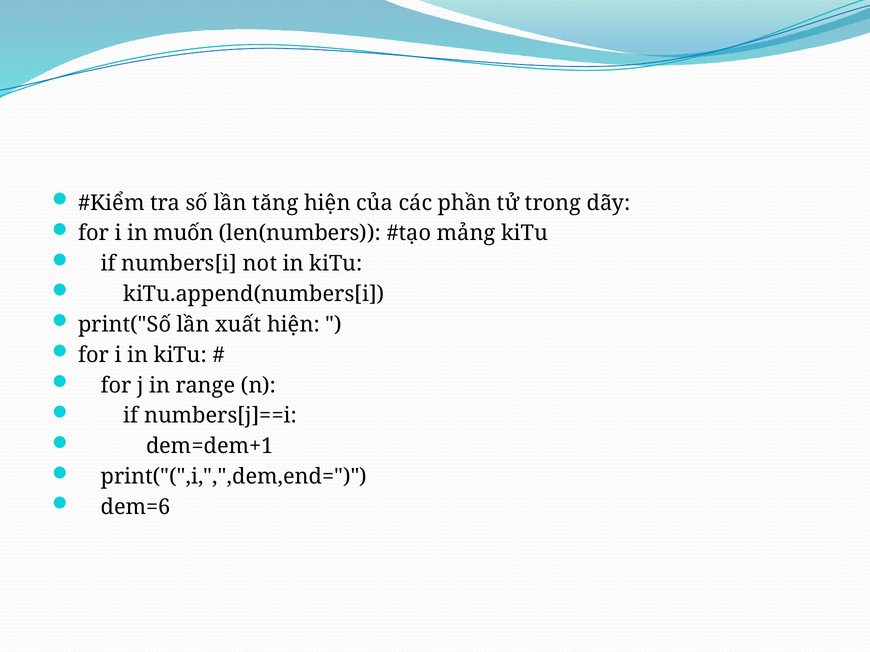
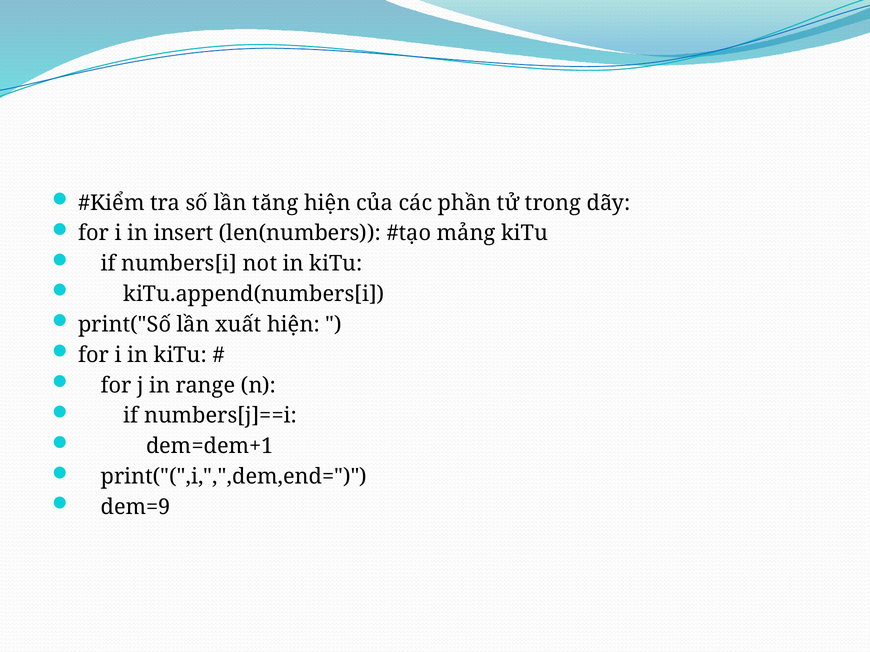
muốn: muốn -> insert (184, 233)
dem=6: dem=6 -> dem=9 (136, 507)
